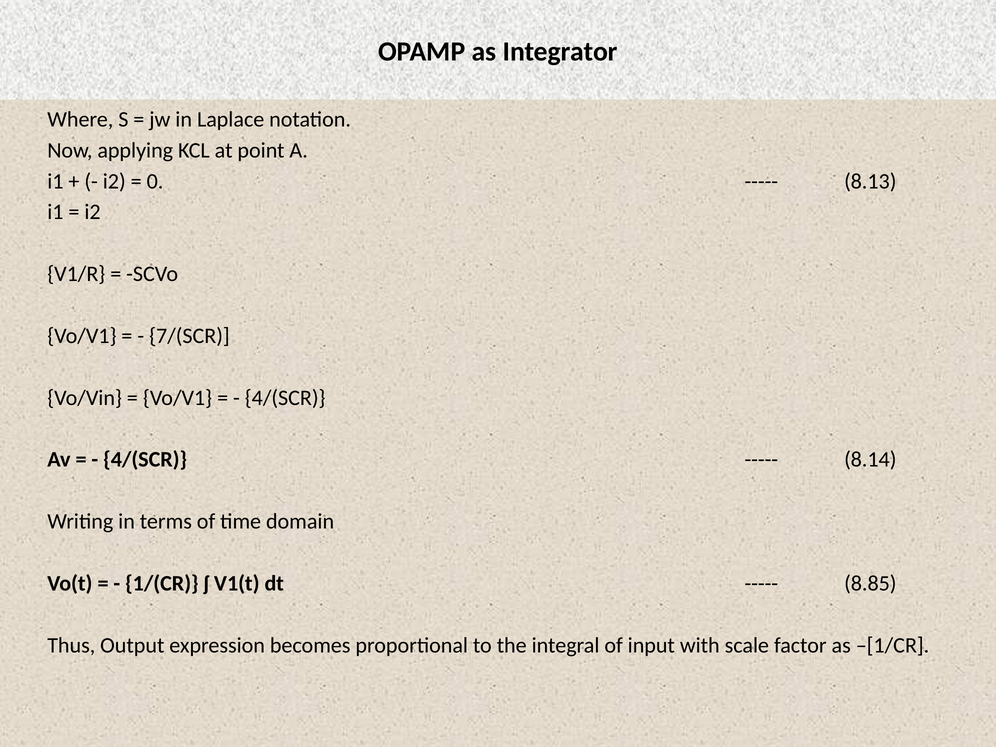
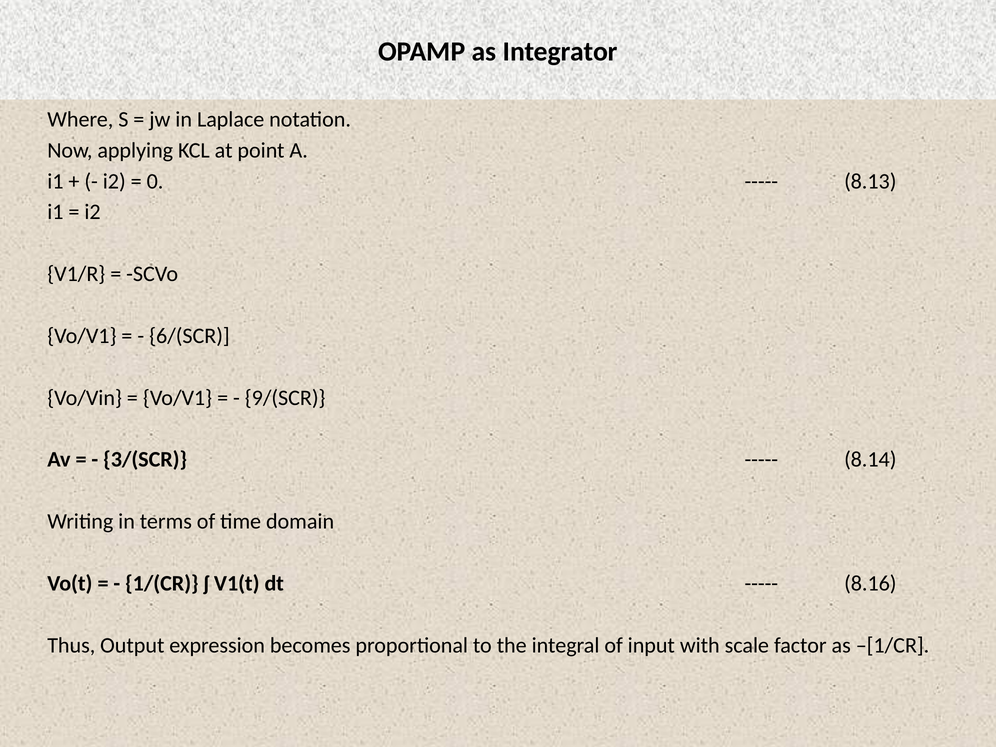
7/(SCR: 7/(SCR -> 6/(SCR (189, 336)
4/(SCR: 4/(SCR -> 9/(SCR (285, 398)
4/(SCR: 4/(SCR -> 3/(SCR (145, 460)
8.85: 8.85 -> 8.16 (870, 583)
